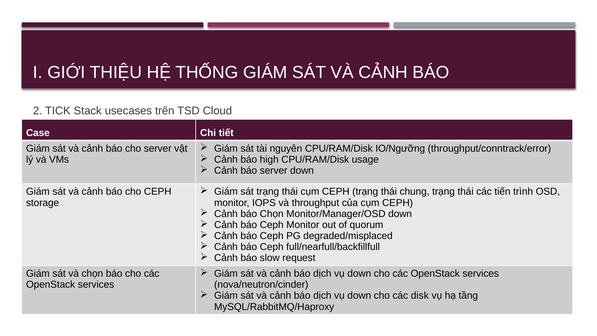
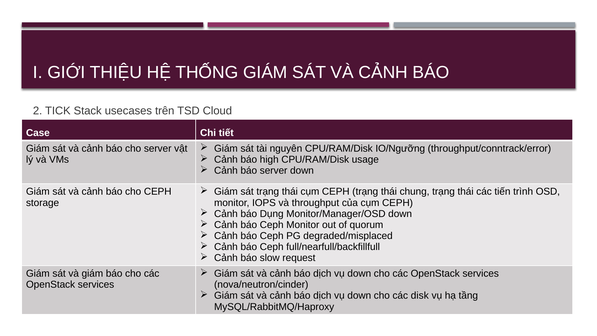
báo Chọn: Chọn -> Dụng (272, 214)
và chọn: chọn -> giám (92, 273)
